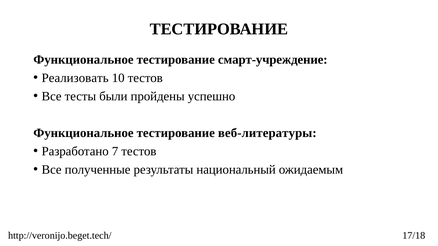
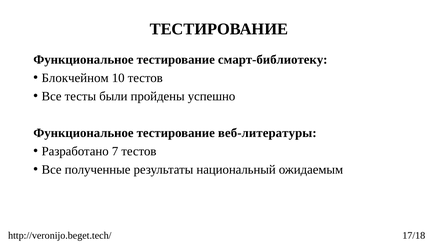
смарт-учреждение: смарт-учреждение -> смарт-библиотеку (273, 60)
Реализовать: Реализовать -> Блокчейном (75, 78)
